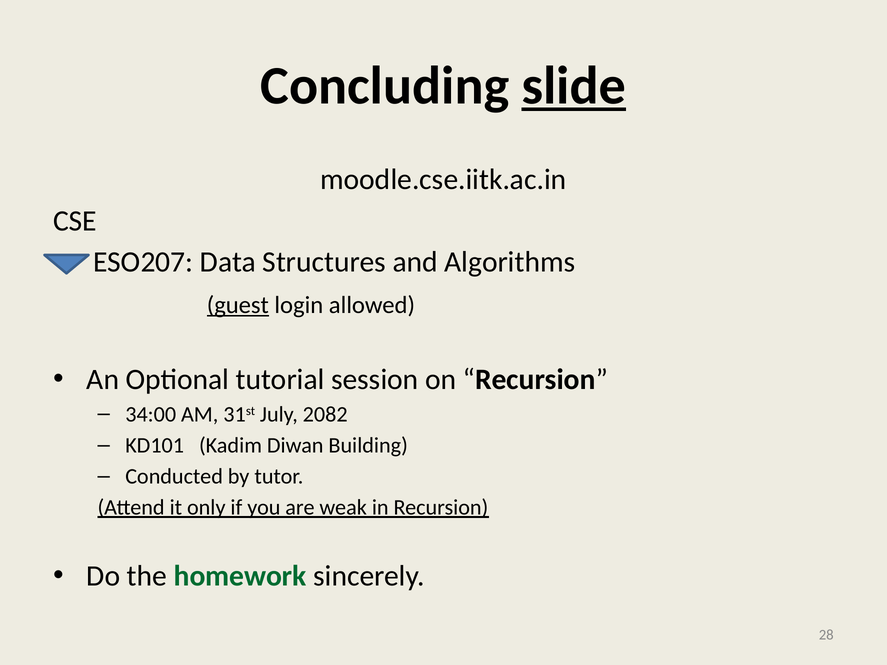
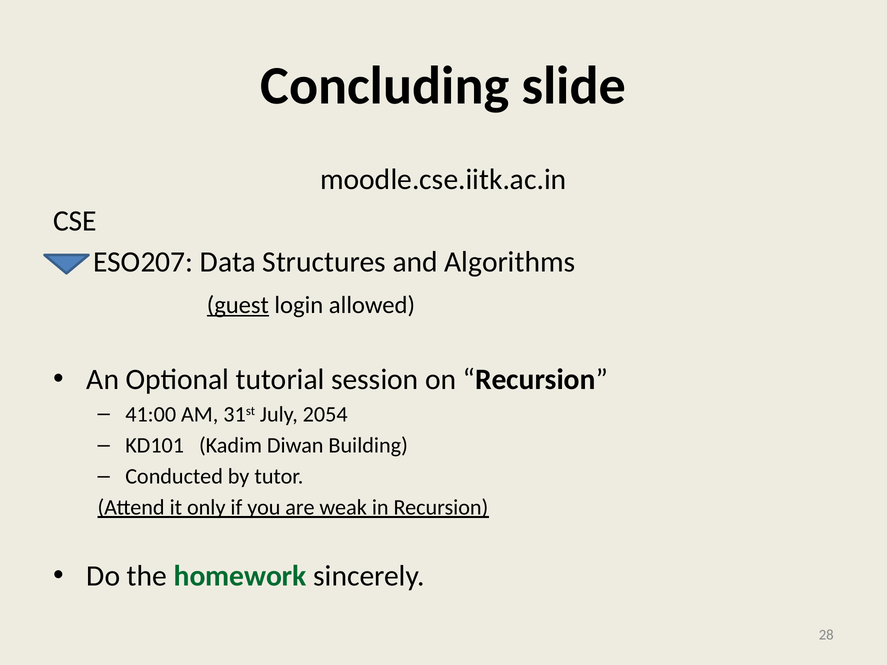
slide underline: present -> none (574, 86)
34:00: 34:00 -> 41:00 (151, 414)
2082: 2082 -> 2054 (325, 414)
